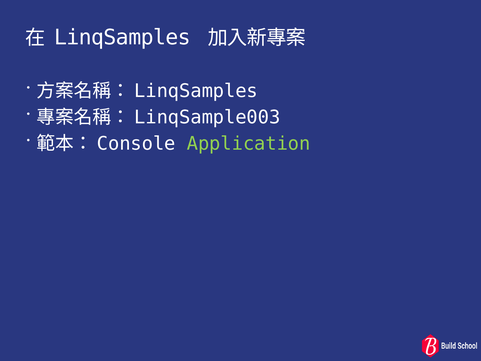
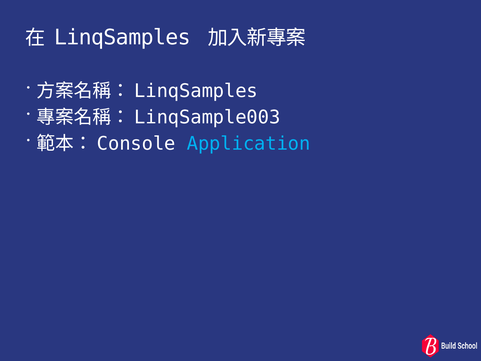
Application colour: light green -> light blue (249, 143)
